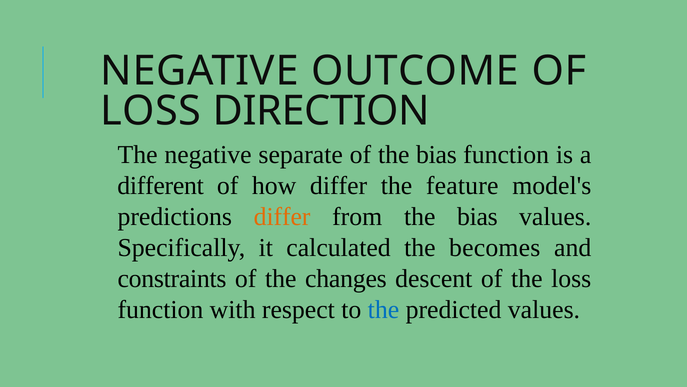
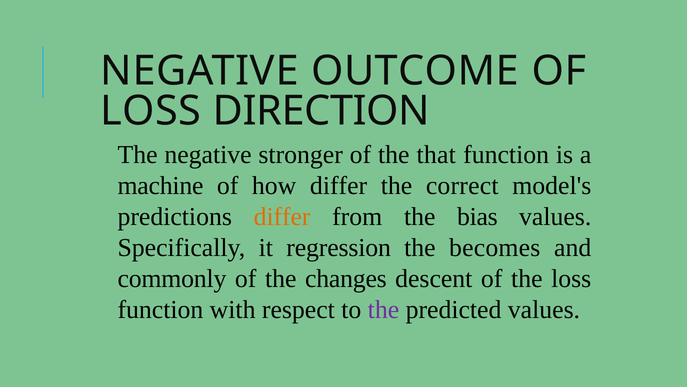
separate: separate -> stronger (301, 155)
of the bias: bias -> that (436, 155)
different: different -> machine (161, 186)
feature: feature -> correct (462, 186)
calculated: calculated -> regression (339, 247)
constraints: constraints -> commonly (172, 278)
the colour: blue -> purple (383, 309)
